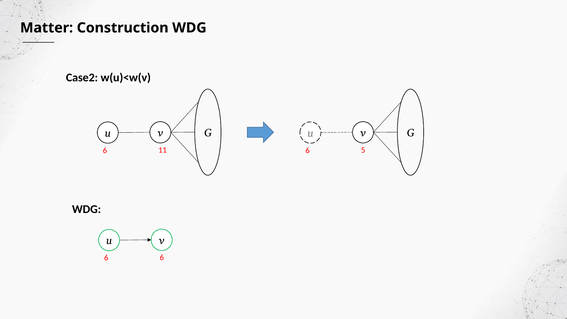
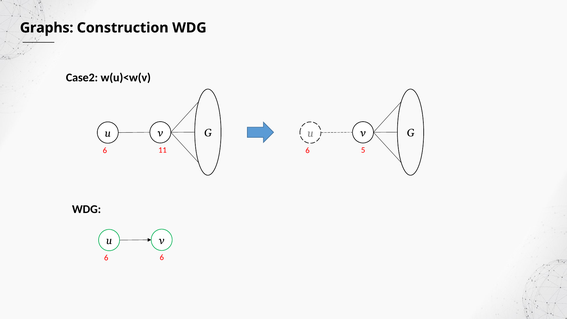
Matter: Matter -> Graphs (47, 28)
